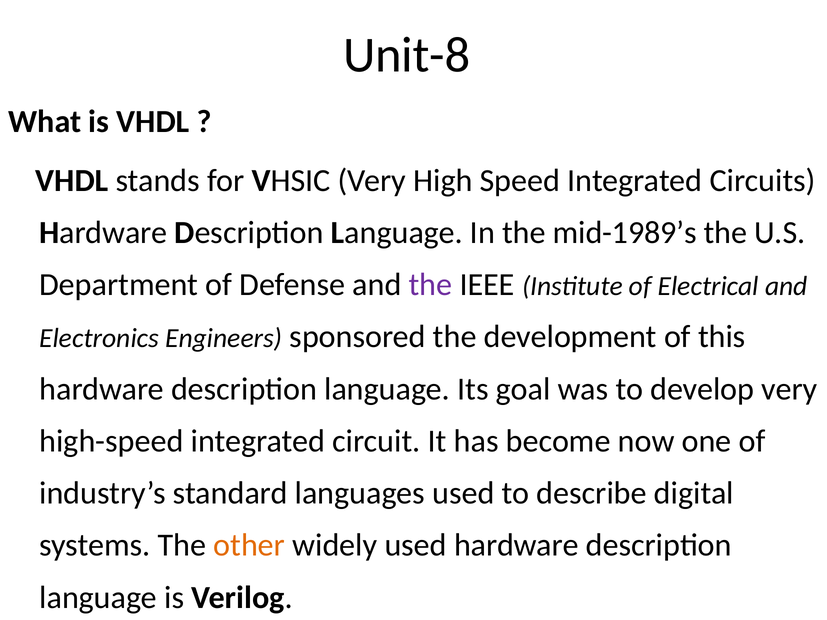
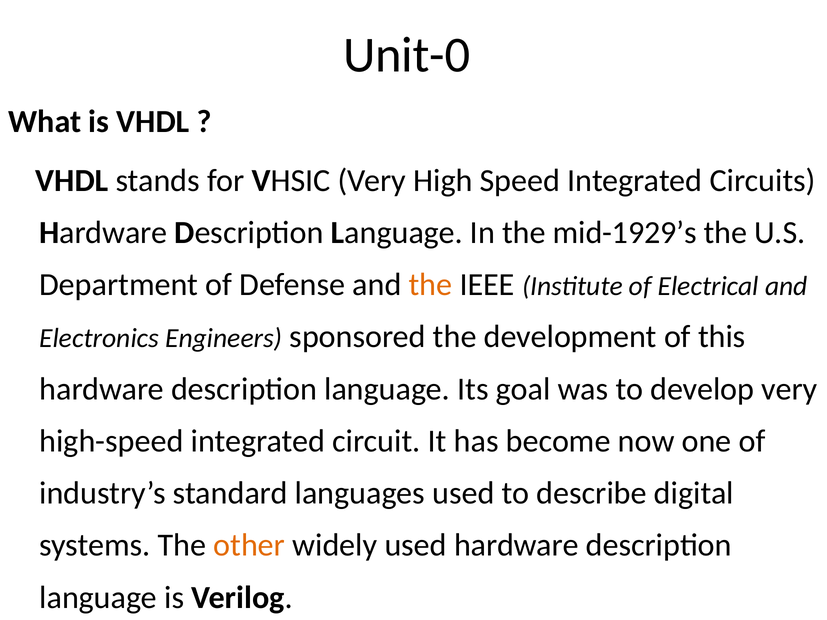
Unit-8: Unit-8 -> Unit-0 (407, 55)
mid-1989’s: mid-1989’s -> mid-1929’s (625, 233)
the colour: purple -> orange (431, 285)
